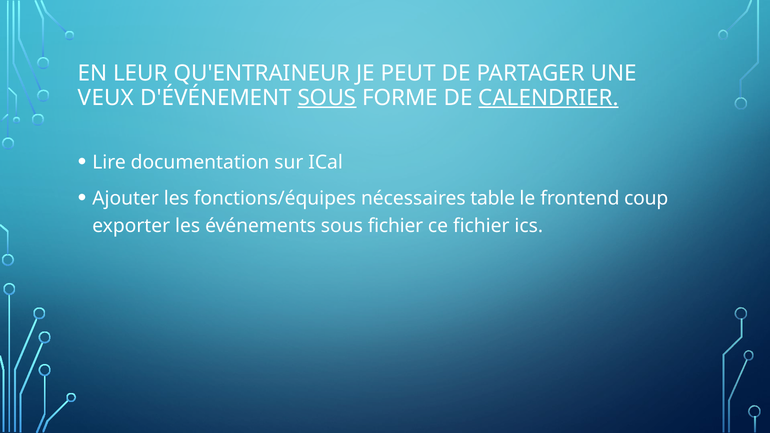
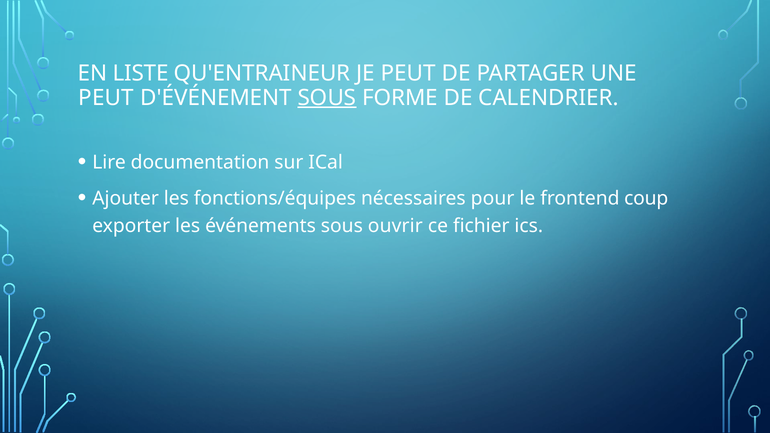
LEUR: LEUR -> LISTE (141, 73)
VEUX: VEUX -> PEUT (106, 98)
CALENDRIER underline: present -> none (549, 98)
table: table -> pour (493, 198)
sous fichier: fichier -> ouvrir (395, 226)
